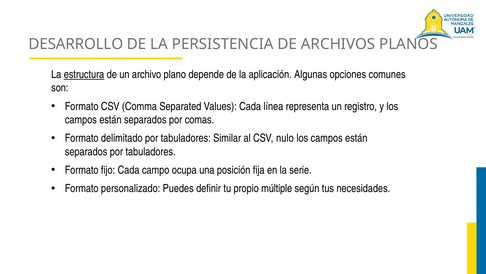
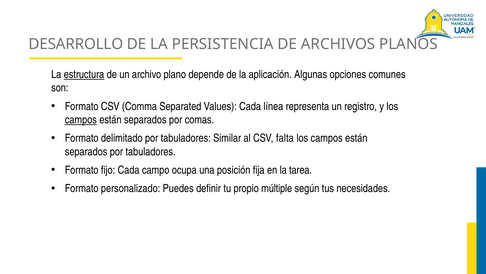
campos underline: none -> present (81, 120)
nulo: nulo -> falta (285, 138)
serie: serie -> tarea (300, 170)
